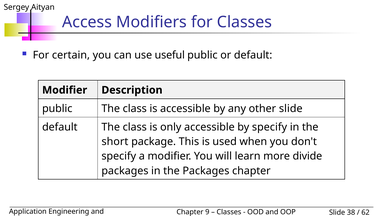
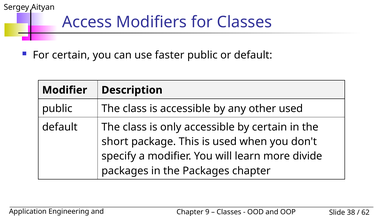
useful: useful -> faster (170, 55)
other slide: slide -> used (291, 108)
by specify: specify -> certain (270, 127)
